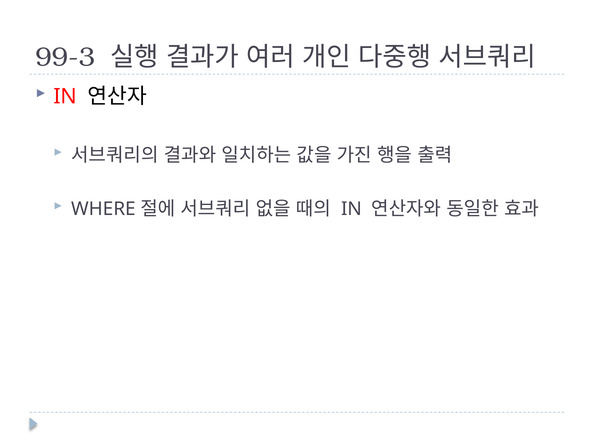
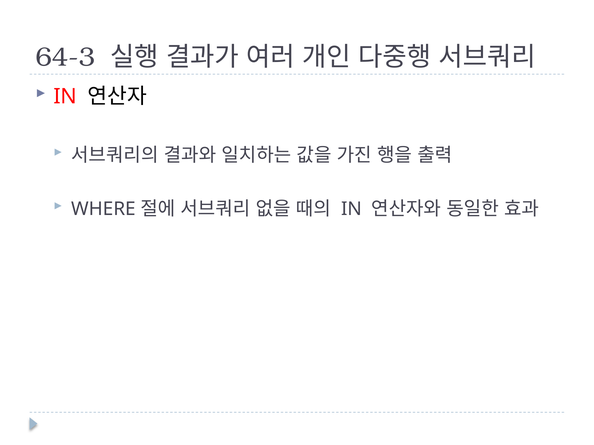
99-3: 99-3 -> 64-3 (65, 57)
